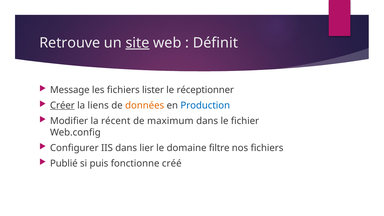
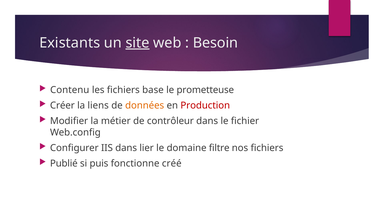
Retrouve: Retrouve -> Existants (70, 43)
Définit: Définit -> Besoin (215, 43)
Message: Message -> Contenu (70, 90)
lister: lister -> base (153, 90)
réceptionner: réceptionner -> prometteuse (205, 90)
Créer underline: present -> none (62, 105)
Production colour: blue -> red (205, 105)
récent: récent -> métier (116, 121)
maximum: maximum -> contrôleur (170, 121)
